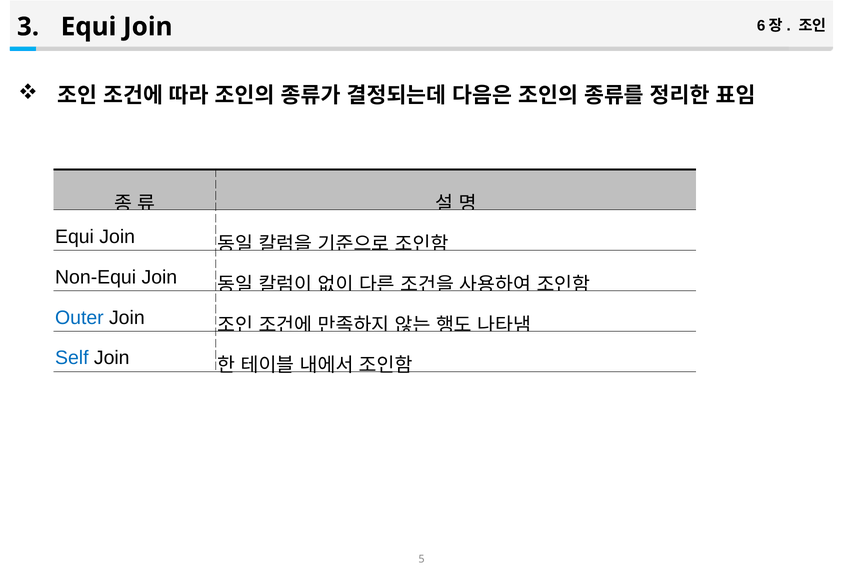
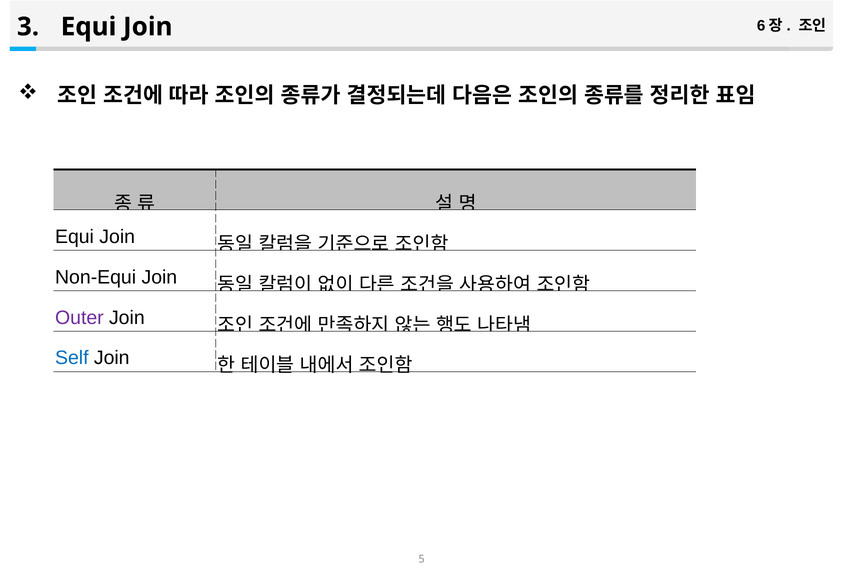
Outer colour: blue -> purple (79, 318)
